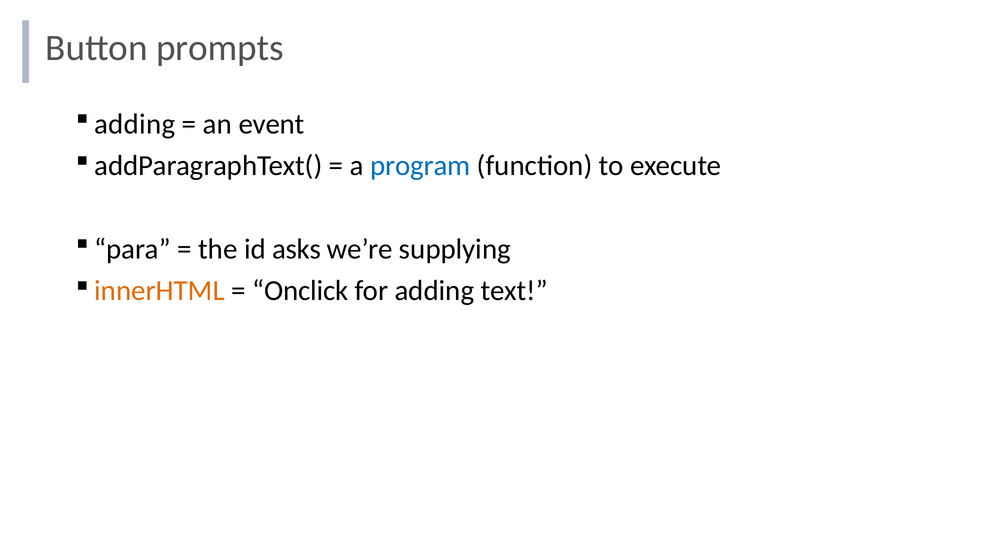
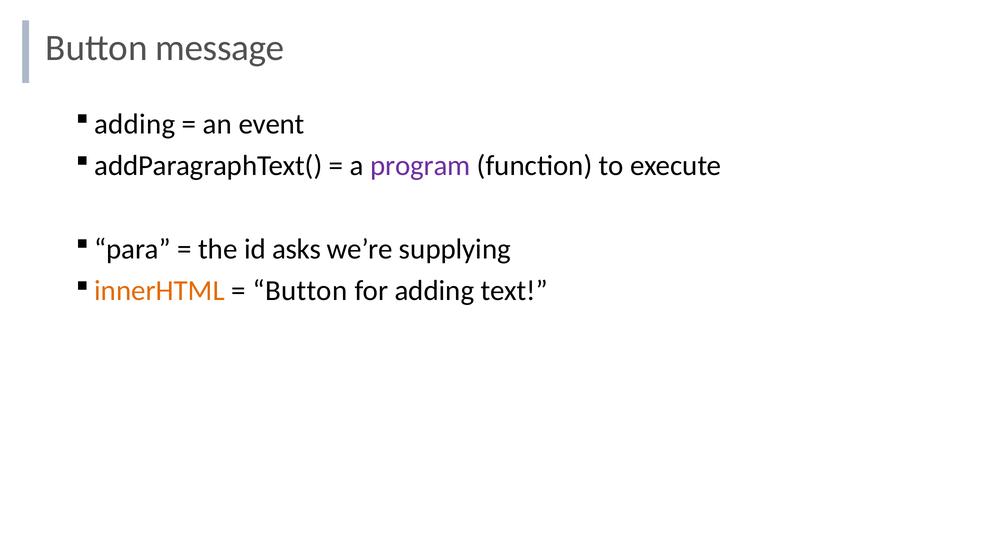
prompts: prompts -> message (220, 48)
program colour: blue -> purple (420, 166)
Onclick: Onclick -> Button (300, 291)
